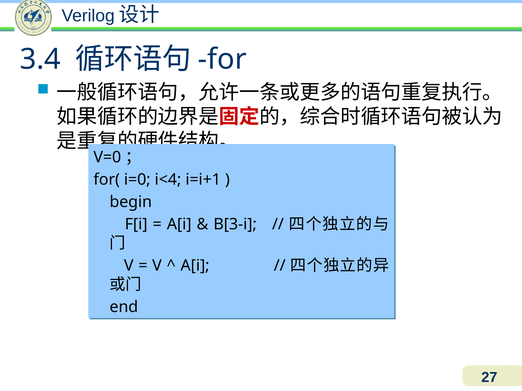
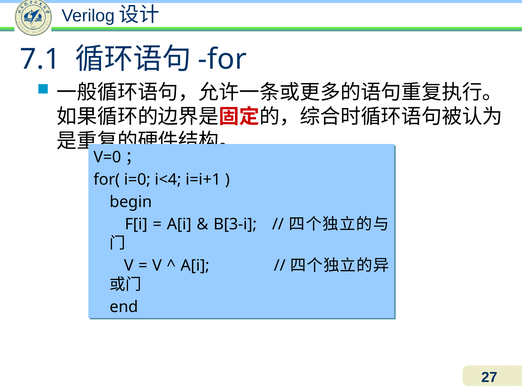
3.4: 3.4 -> 7.1 (40, 59)
